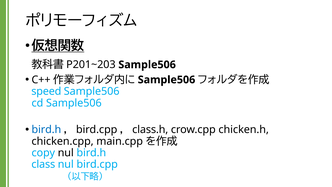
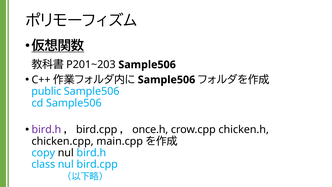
speed: speed -> public (46, 91)
bird.h colour: blue -> purple (46, 129)
class.h: class.h -> once.h (150, 129)
